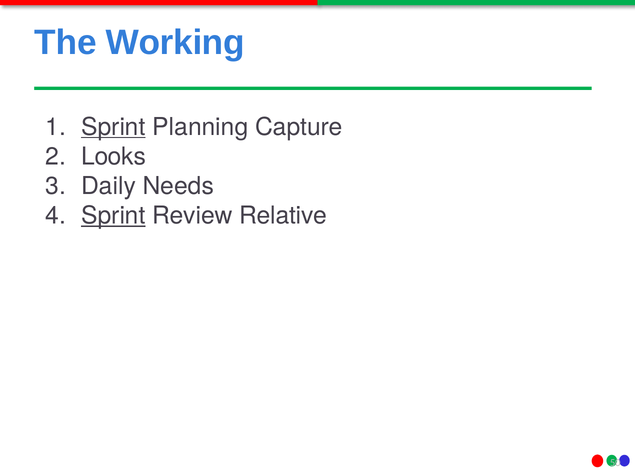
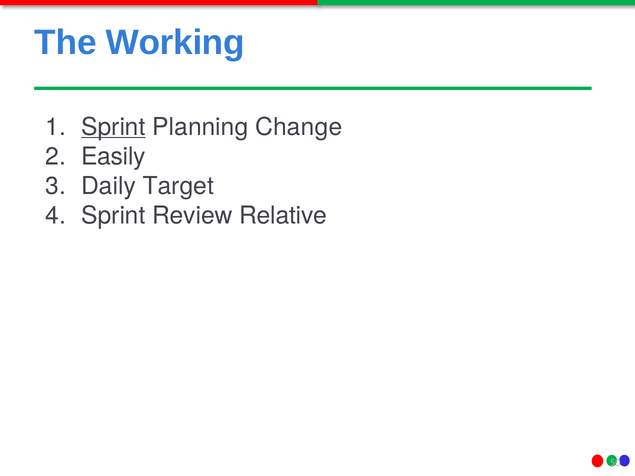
Capture: Capture -> Change (299, 127)
Looks: Looks -> Easily (113, 157)
Needs: Needs -> Target (178, 186)
Sprint underline: present -> none (113, 216)
